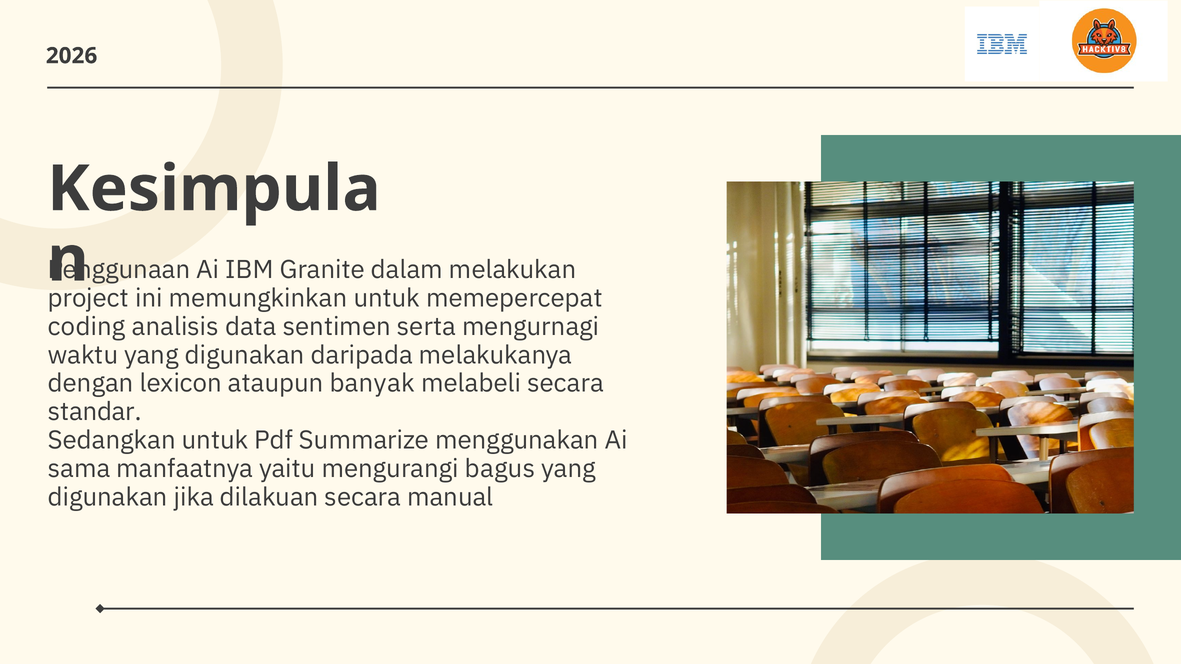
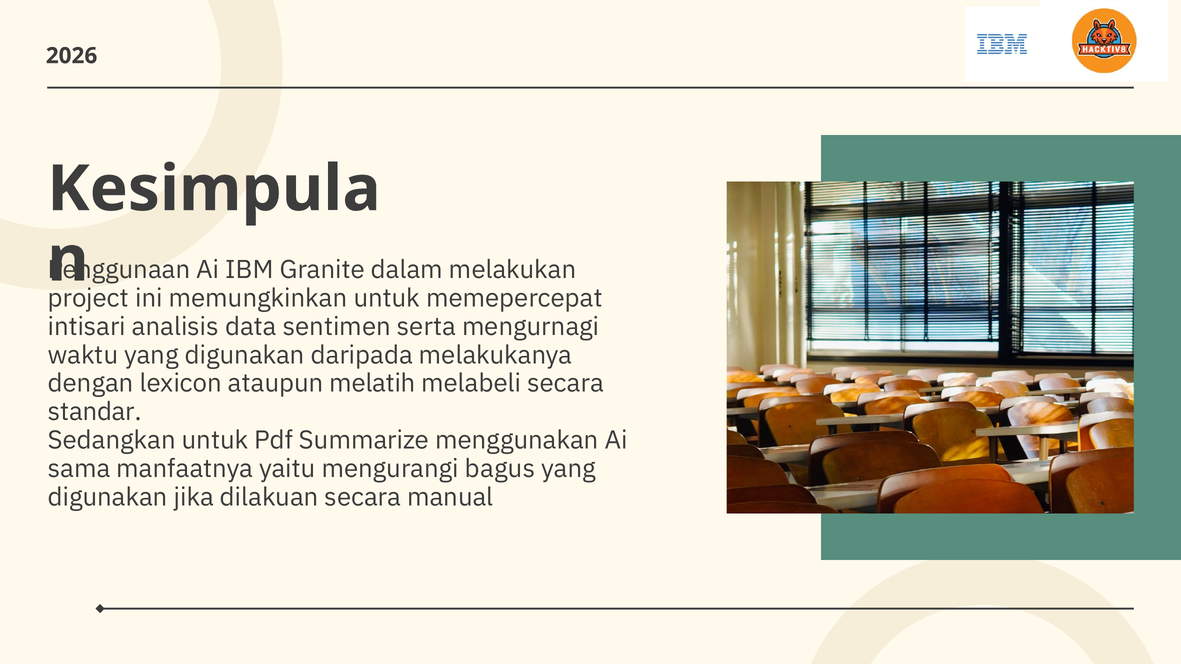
coding: coding -> intisari (87, 327)
banyak: banyak -> melatih (372, 384)
